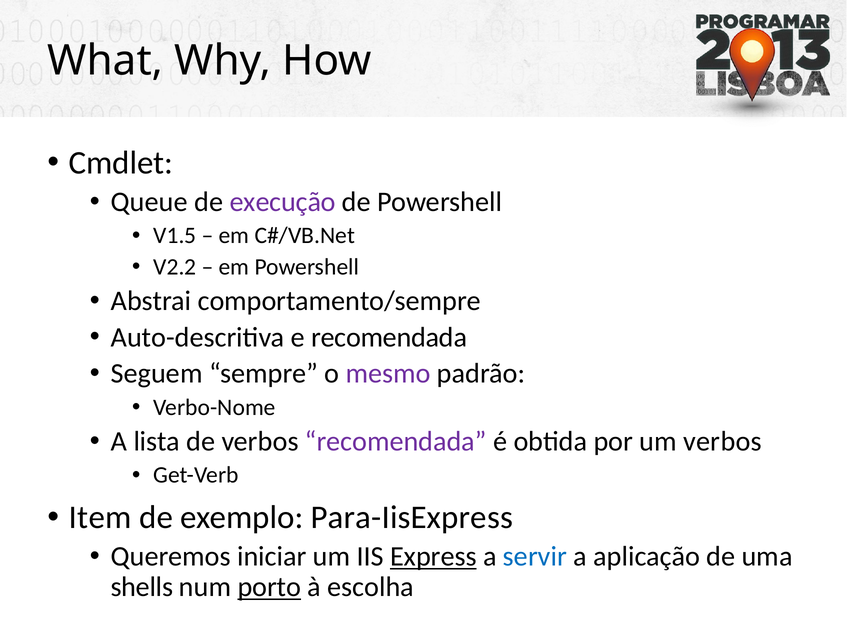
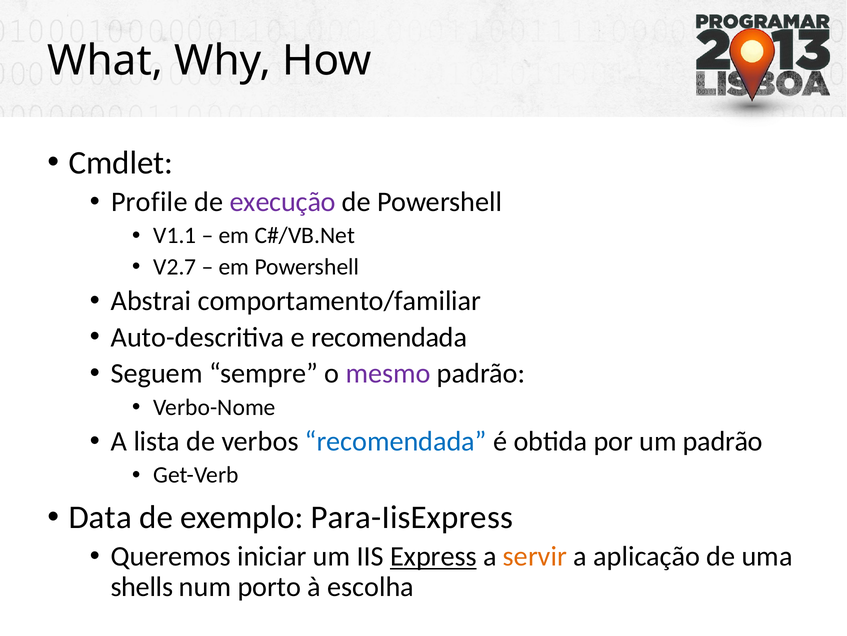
Queue: Queue -> Profile (149, 202)
V1.5: V1.5 -> V1.1 (175, 235)
V2.2: V2.2 -> V2.7 (175, 267)
comportamento/sempre: comportamento/sempre -> comportamento/familiar (339, 301)
recomendada colour: purple -> blue (396, 441)
um verbos: verbos -> padrão (723, 441)
Item: Item -> Data (100, 517)
servir colour: blue -> orange (535, 556)
porto underline: present -> none (269, 586)
